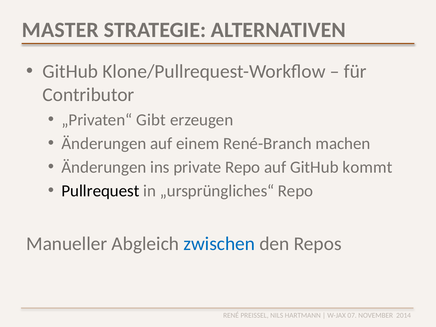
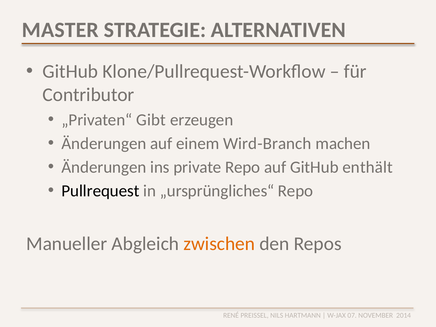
René-Branch: René-Branch -> Wird-Branch (267, 143)
kommt: kommt -> enthält (368, 167)
zwischen colour: blue -> orange (219, 244)
